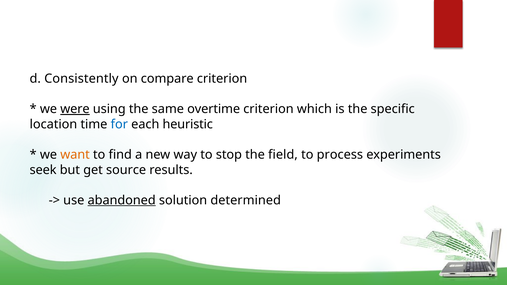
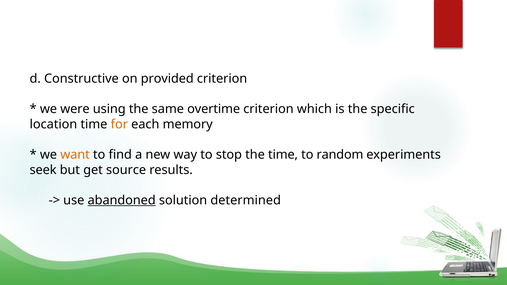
Consistently: Consistently -> Constructive (81, 79)
compare: compare -> provided (167, 79)
were underline: present -> none (75, 109)
for colour: blue -> orange (119, 124)
heuristic: heuristic -> memory (188, 124)
the field: field -> time (283, 155)
process: process -> random (340, 155)
